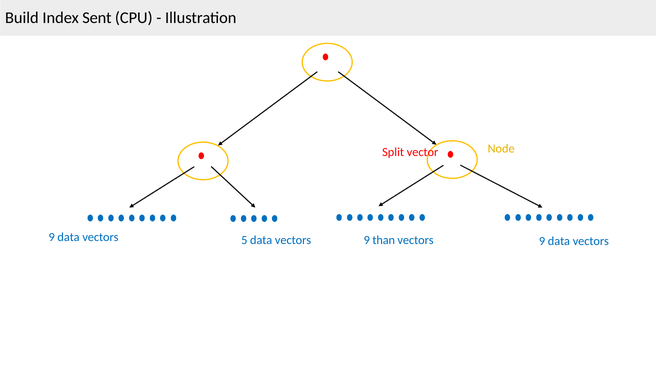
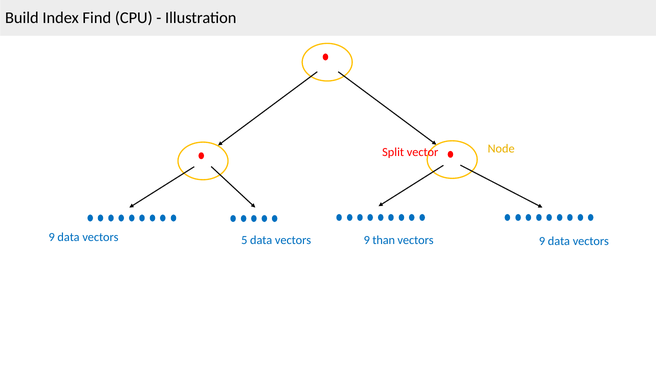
Sent: Sent -> Find (97, 18)
